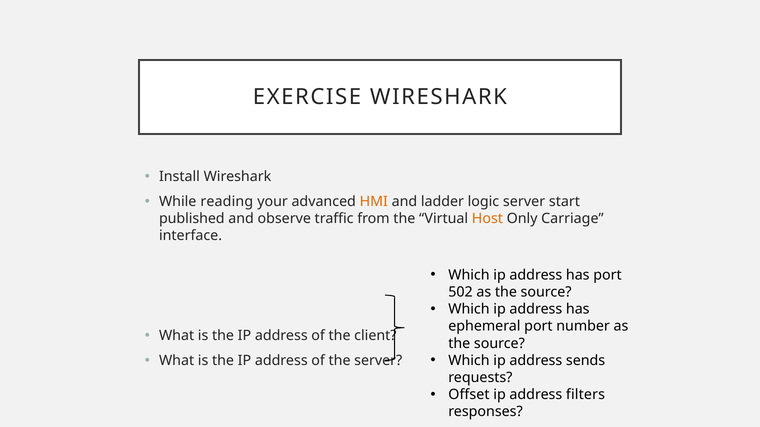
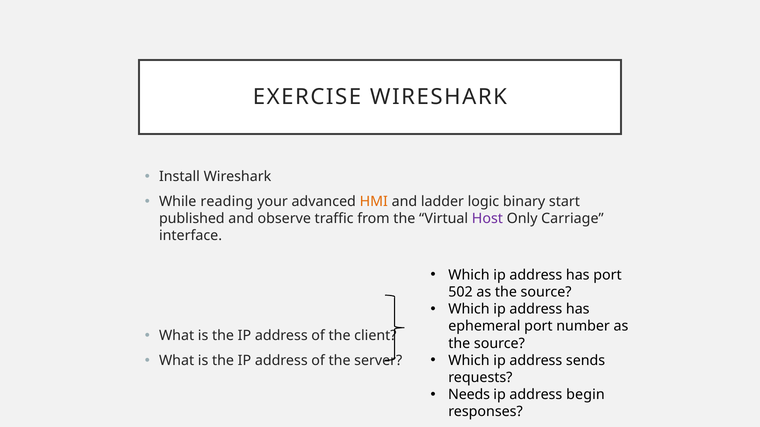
logic server: server -> binary (524, 202)
Host colour: orange -> purple (487, 219)
Offset: Offset -> Needs (469, 395)
filters: filters -> begin (585, 395)
